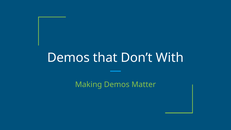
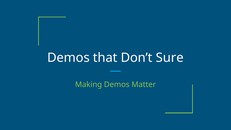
With: With -> Sure (170, 58)
